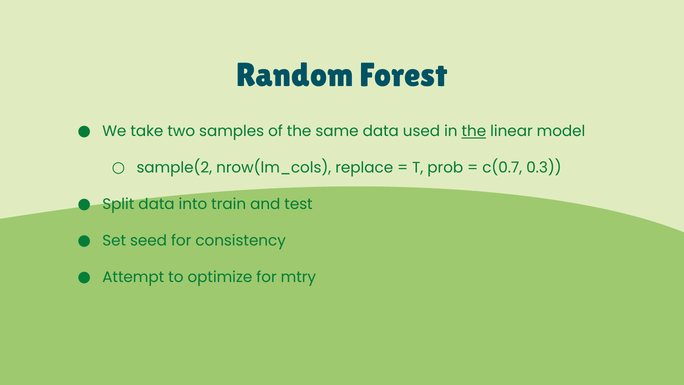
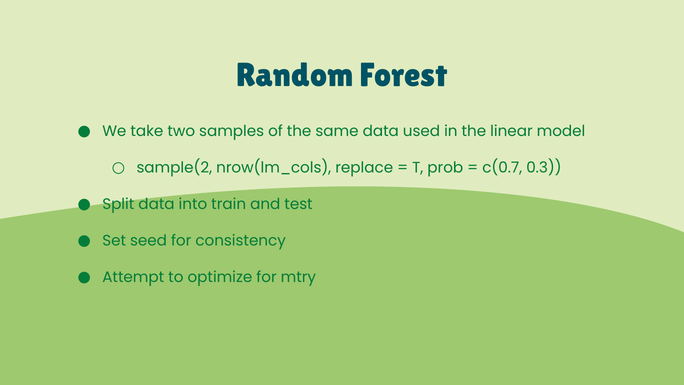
the underline: present -> none (474, 131)
